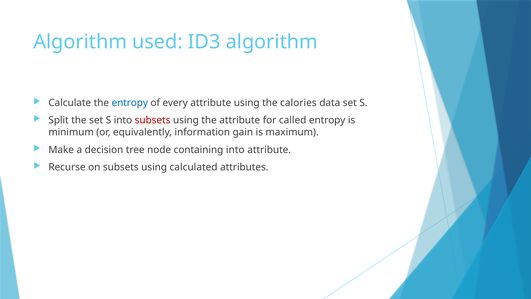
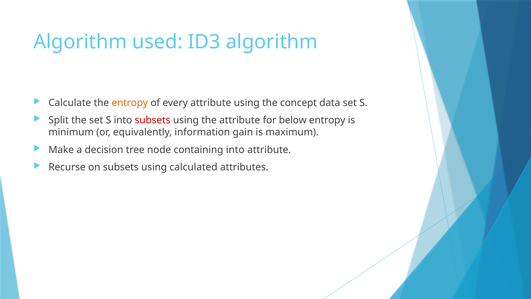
entropy colour: blue -> orange (130, 103)
calories: calories -> concept (298, 103)
called: called -> below (293, 120)
